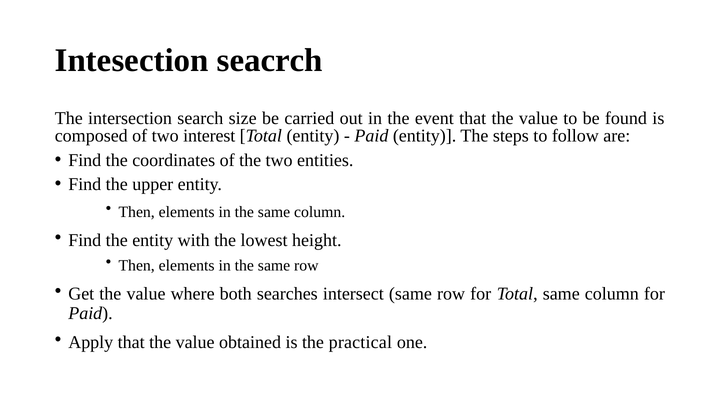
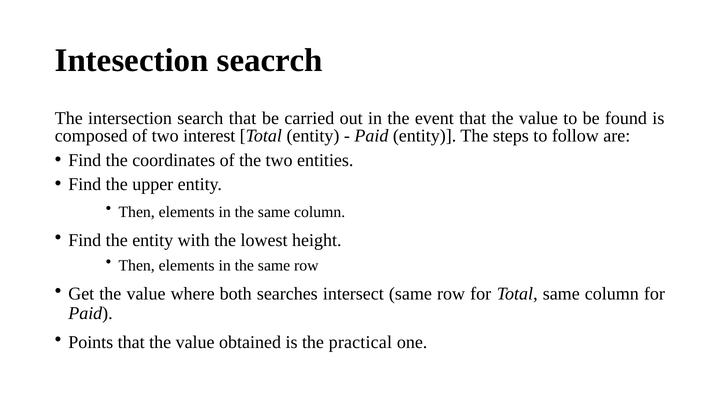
search size: size -> that (243, 119)
Apply: Apply -> Points (91, 342)
